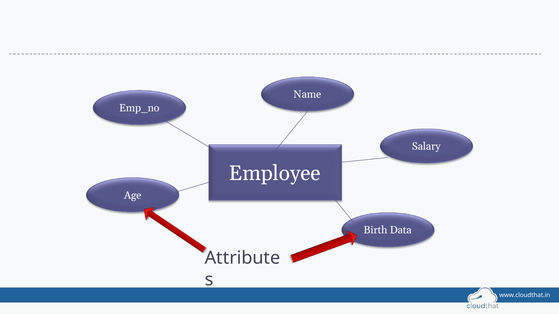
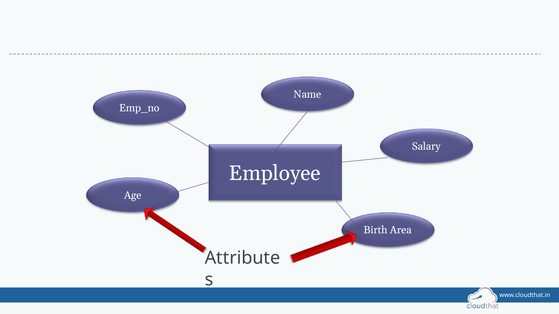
Data: Data -> Area (401, 230)
